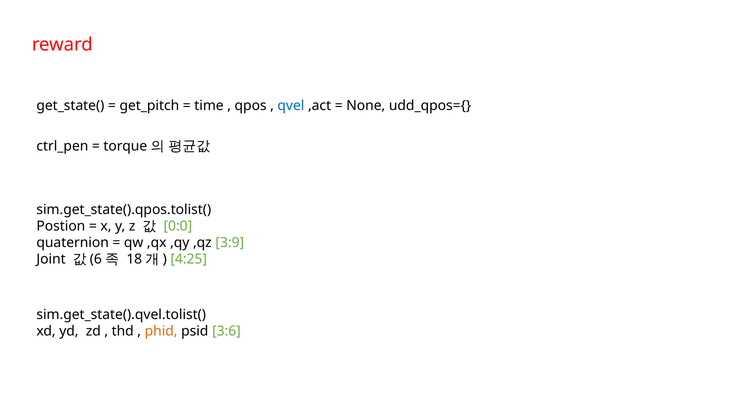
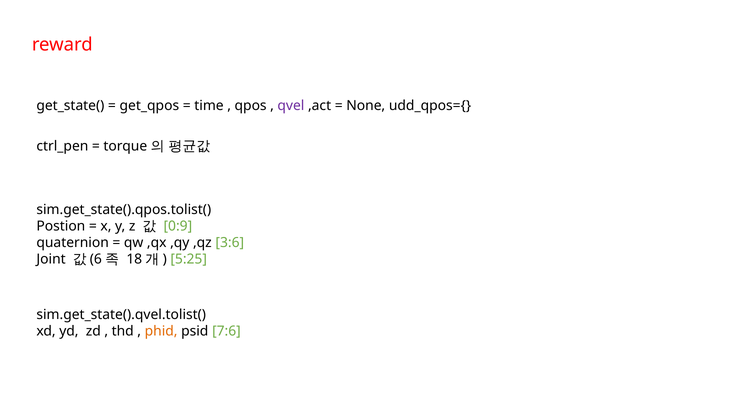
get_pitch: get_pitch -> get_qpos (149, 106)
qvel colour: blue -> purple (291, 106)
0:0: 0:0 -> 0:9 (178, 226)
3:9: 3:9 -> 3:6 (230, 243)
4:25: 4:25 -> 5:25 (189, 259)
3:6: 3:6 -> 7:6 (226, 331)
